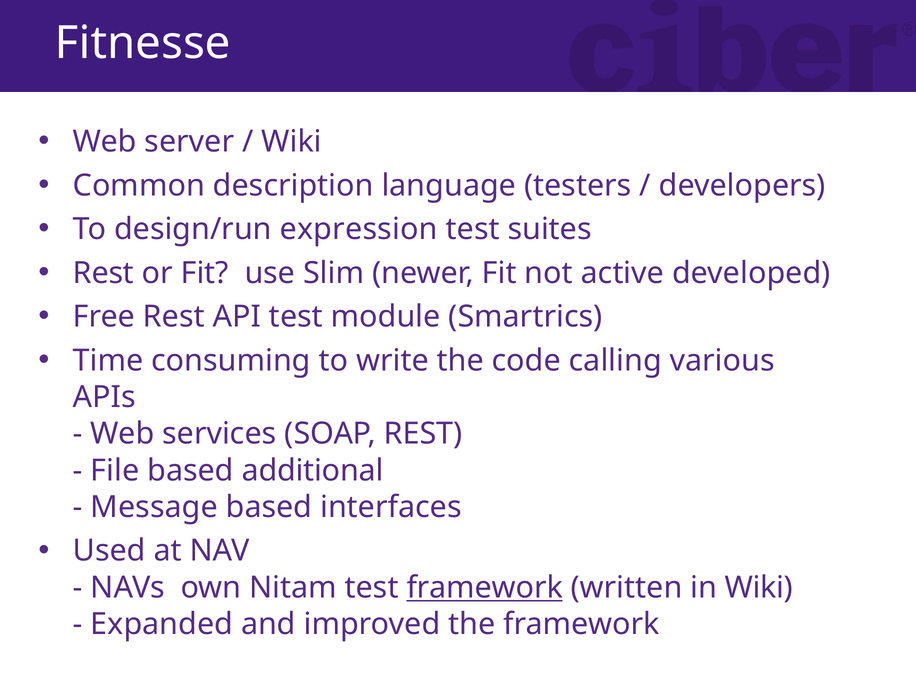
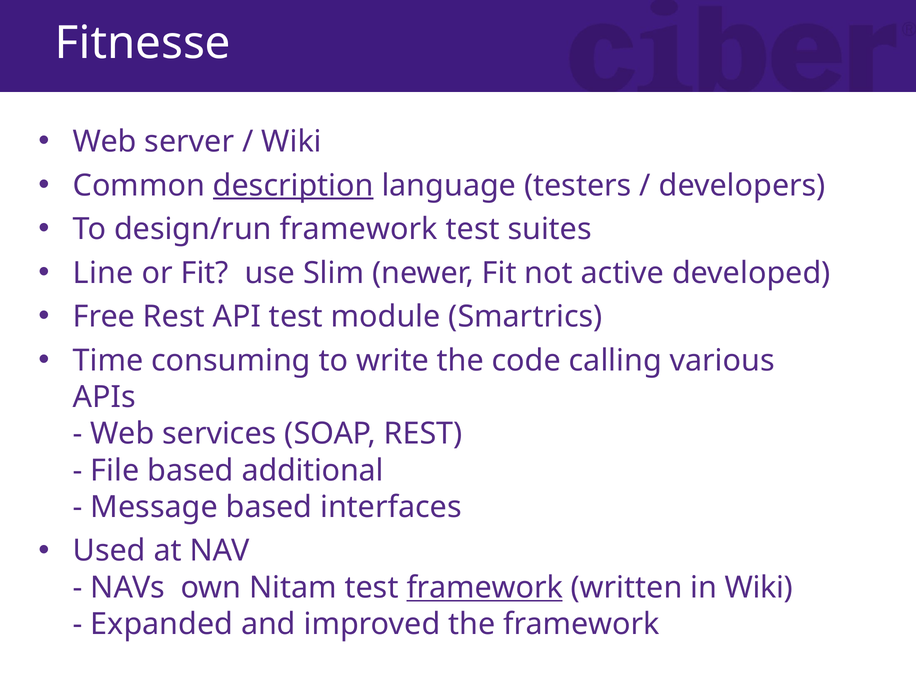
description underline: none -> present (293, 185)
design/run expression: expression -> framework (359, 229)
Rest: Rest -> Line (103, 273)
